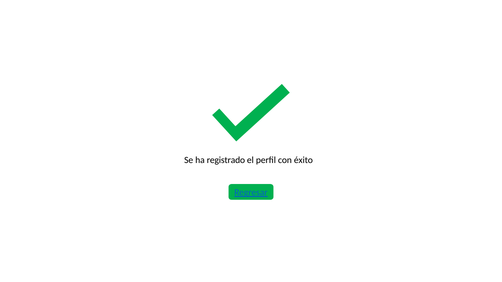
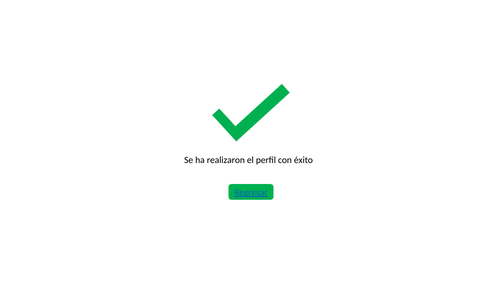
registrado: registrado -> realizaron (226, 160)
